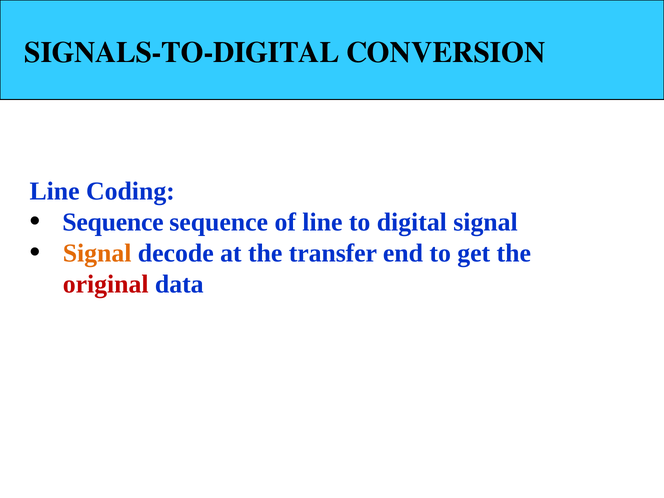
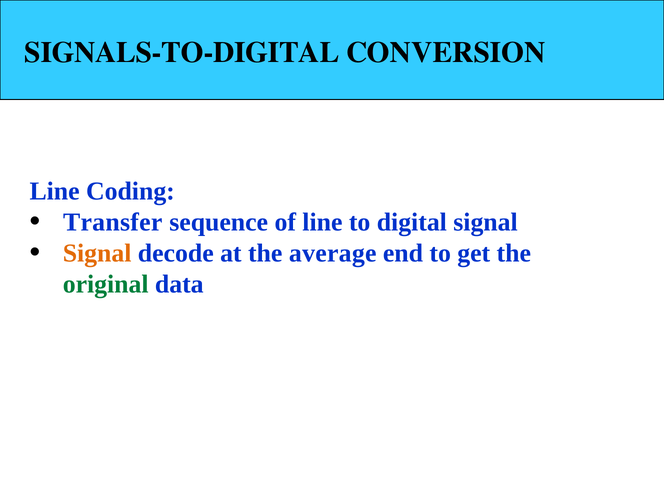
Sequence: Sequence -> Transfer (113, 222)
transfer: transfer -> average (333, 253)
original colour: red -> green (106, 284)
